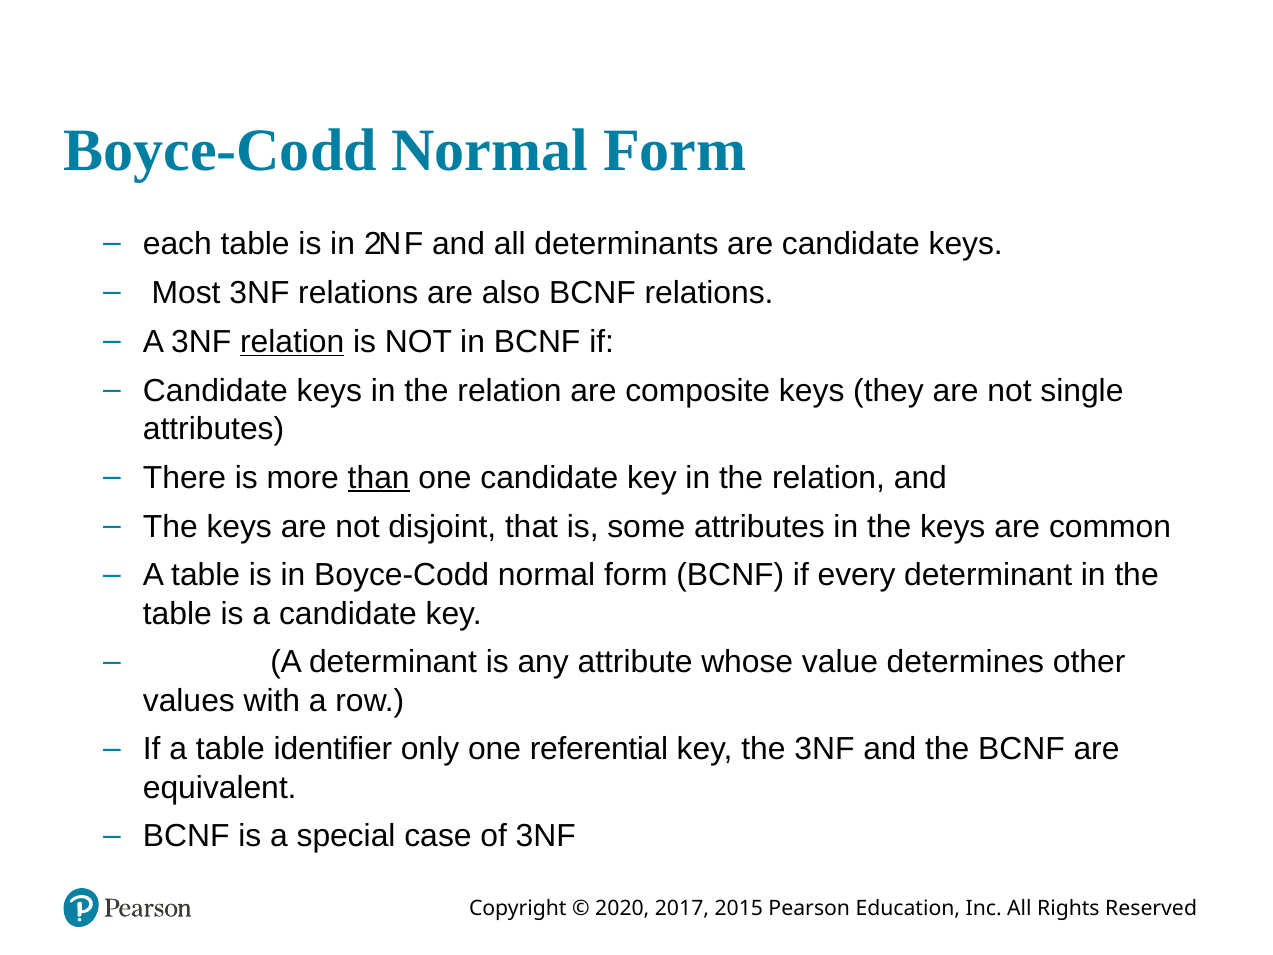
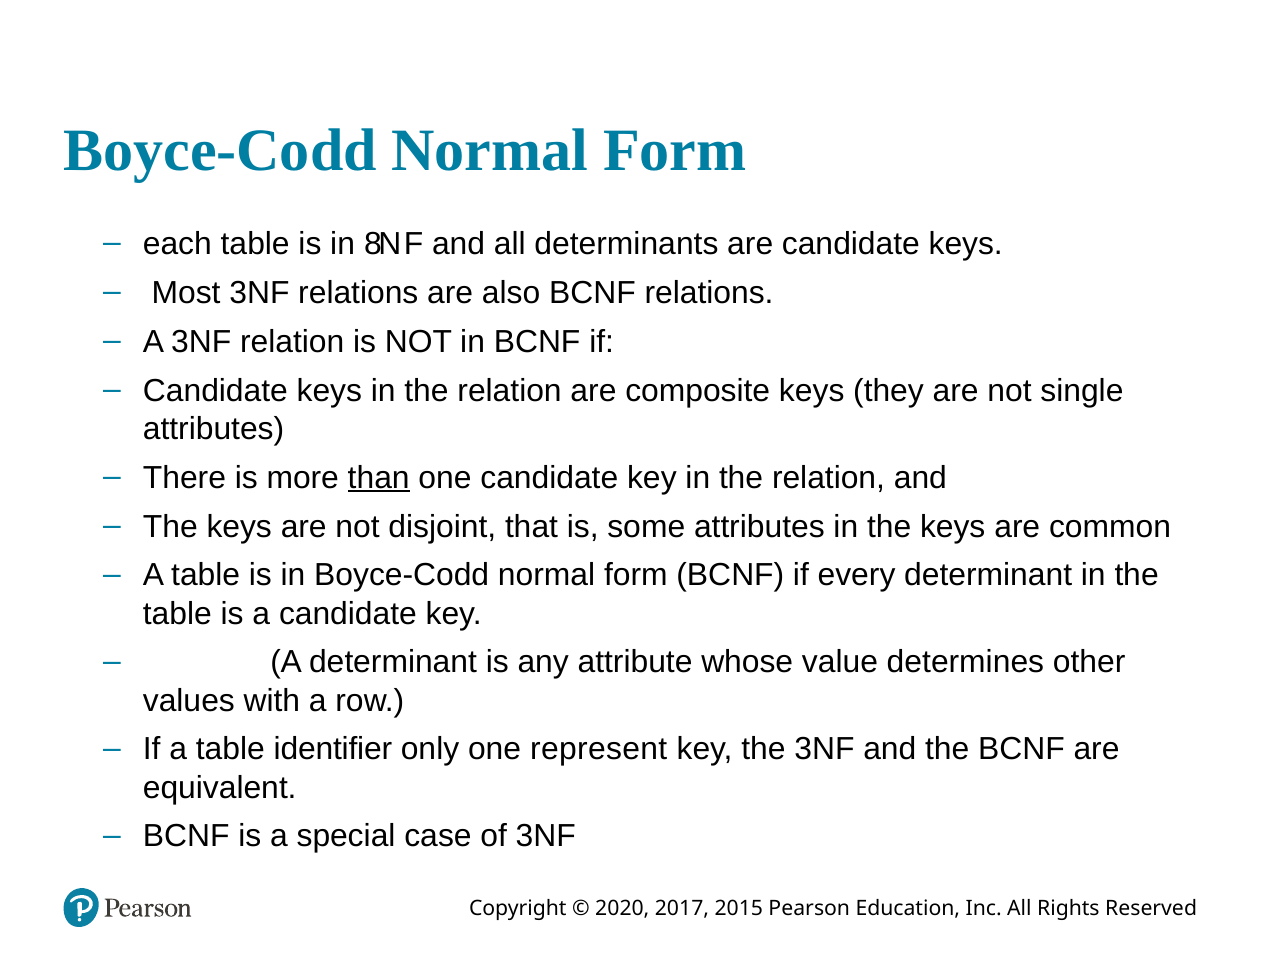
2: 2 -> 8 (373, 244)
relation underline: present -> none (292, 342)
referential: referential -> represent (599, 749)
